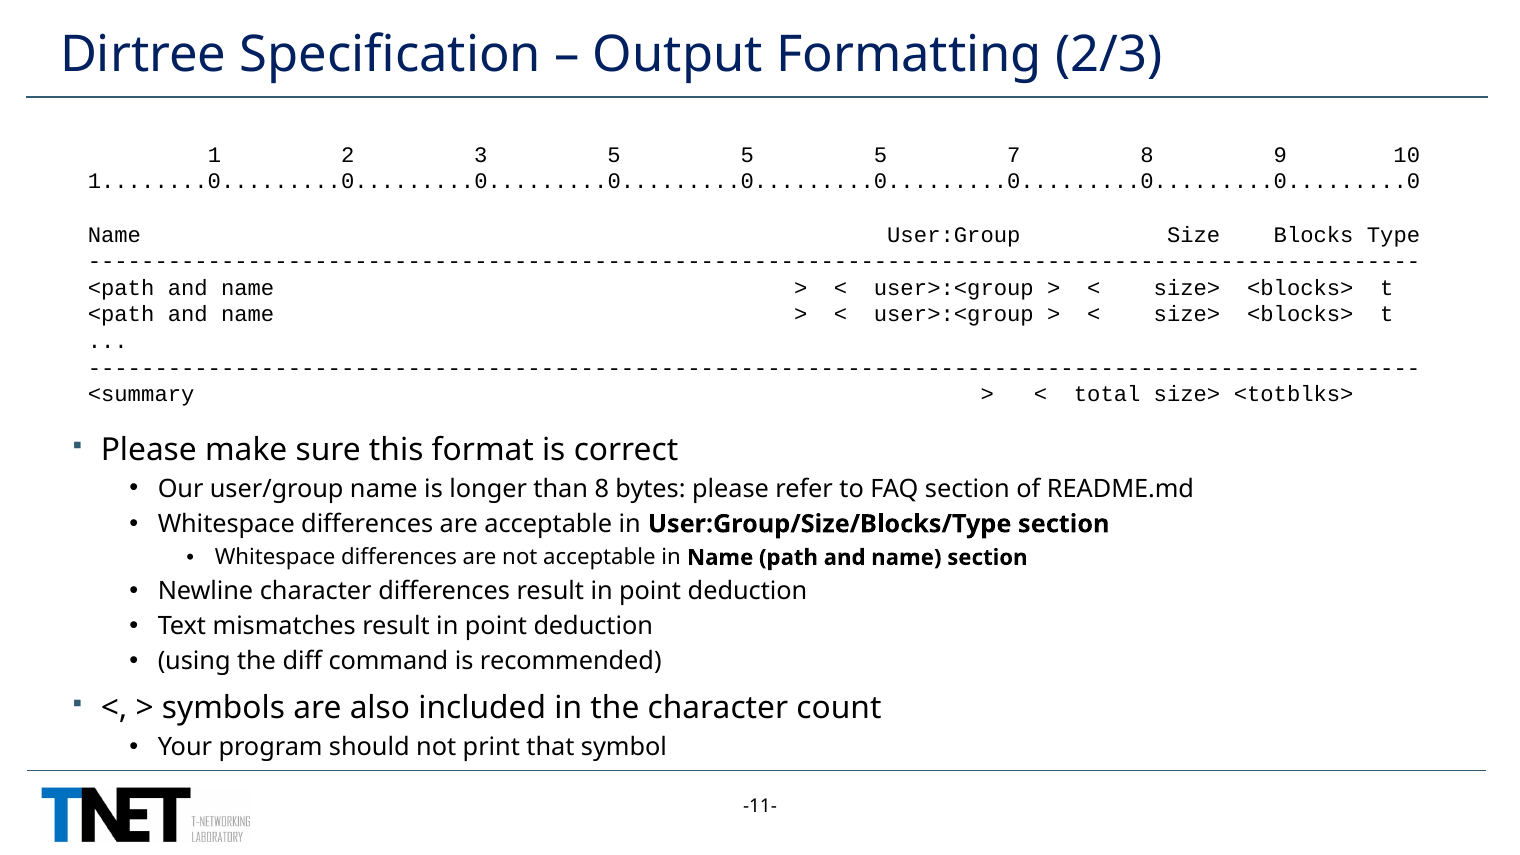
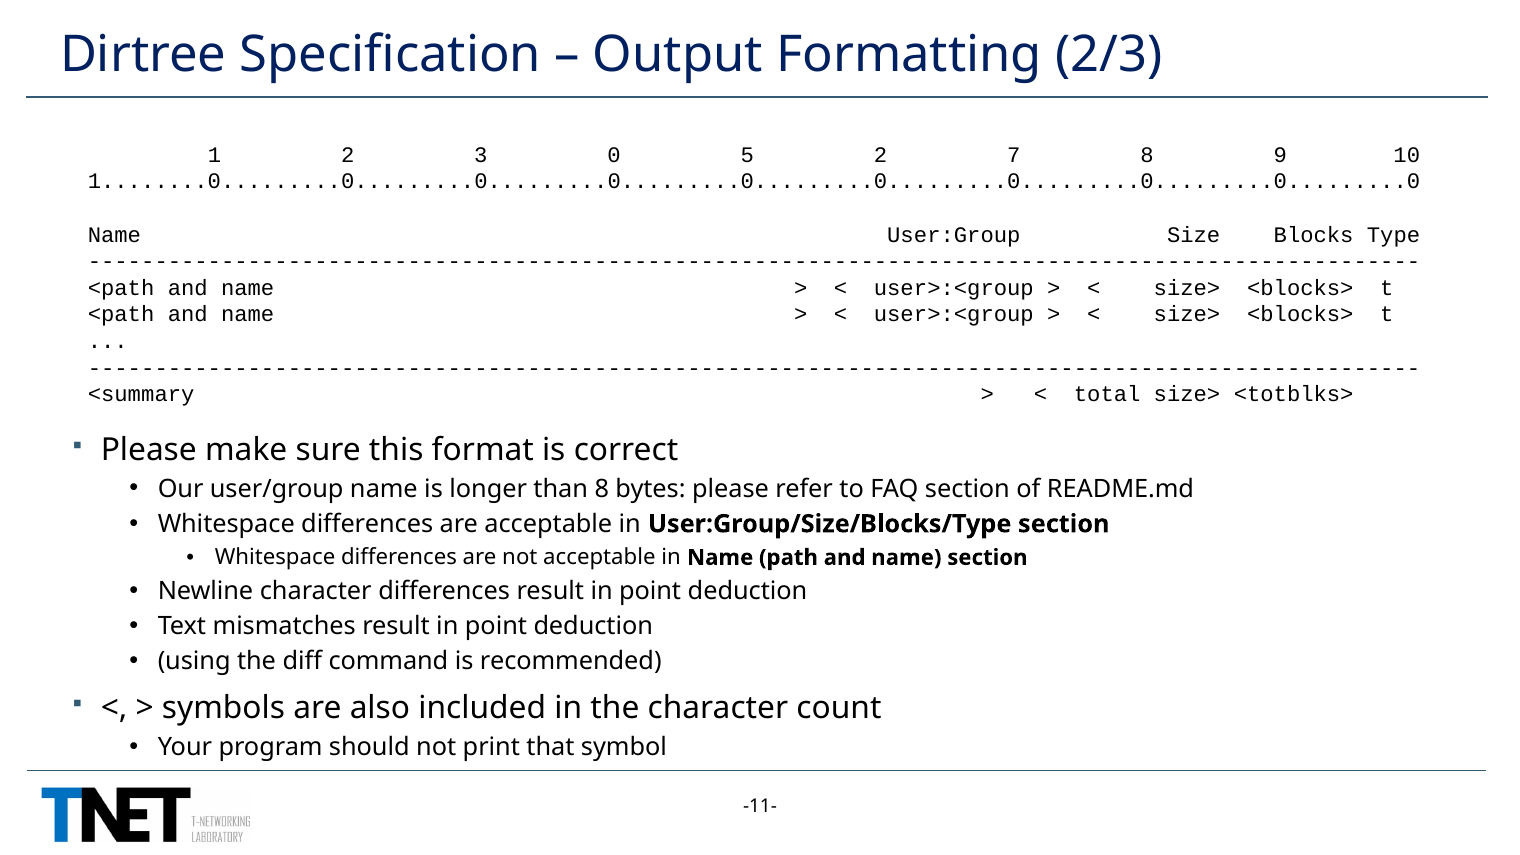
3 5: 5 -> 0 (614, 155)
5: 5 -> 2 (881, 155)
